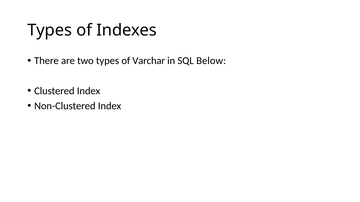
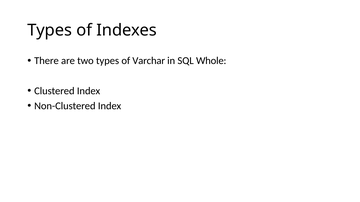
Below: Below -> Whole (211, 61)
